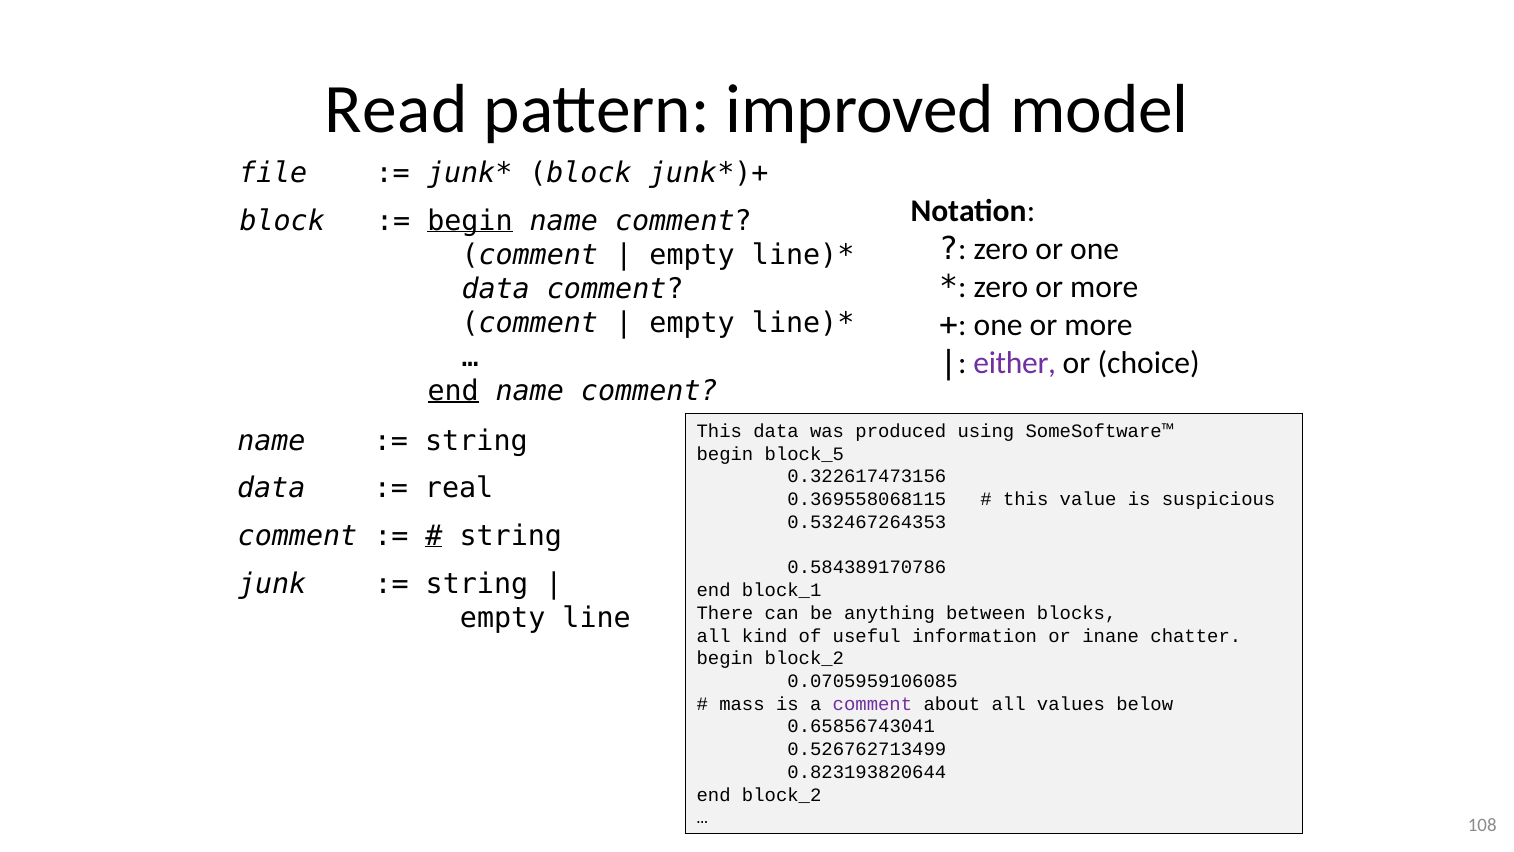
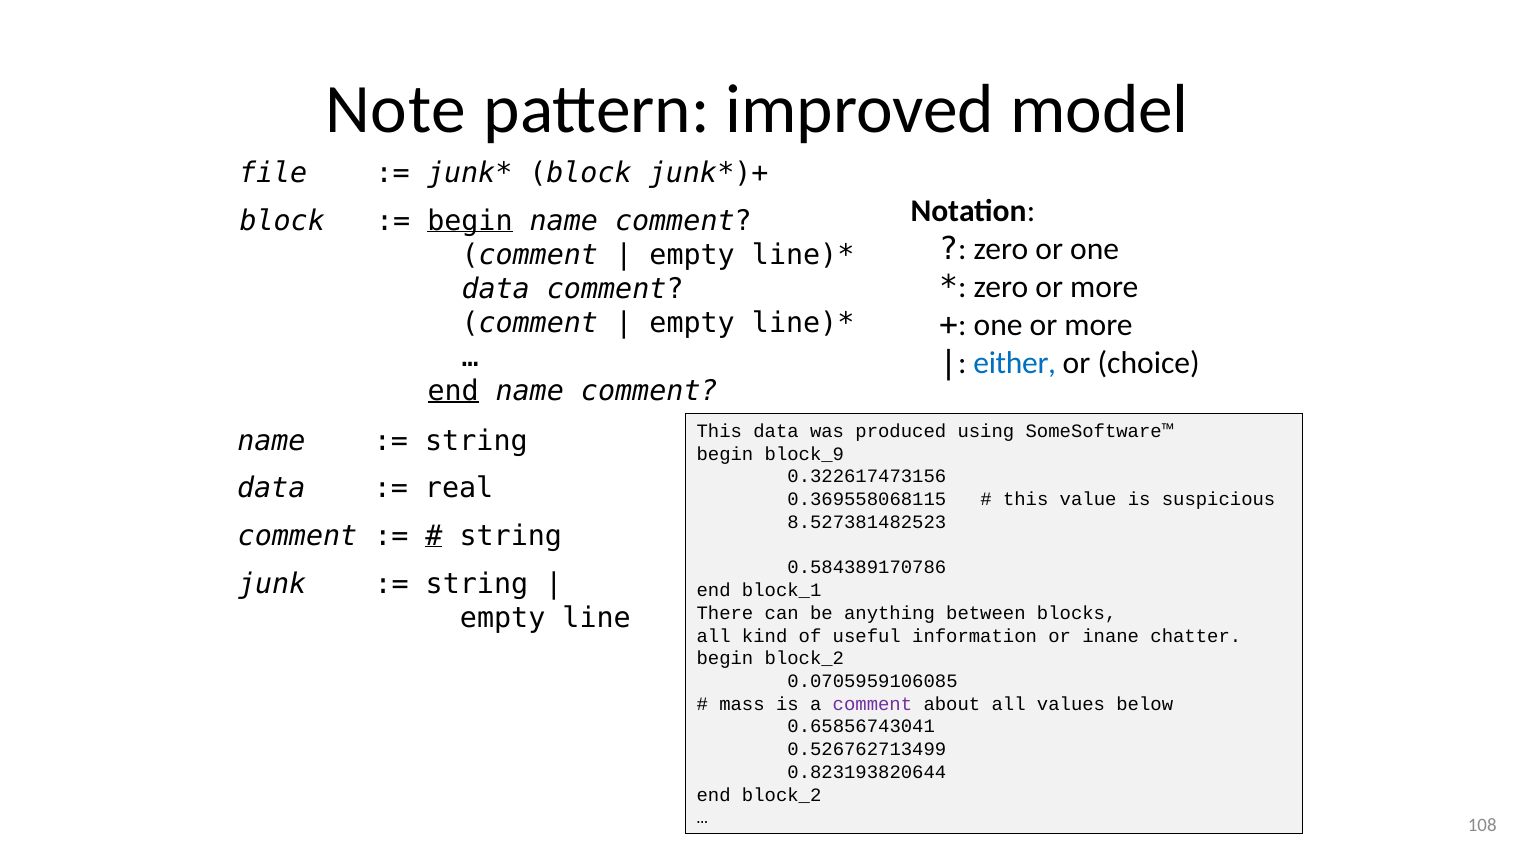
Read: Read -> Note (396, 110)
either colour: purple -> blue (1015, 363)
block_5: block_5 -> block_9 (804, 454)
0.532467264353: 0.532467264353 -> 8.527381482523 (867, 522)
